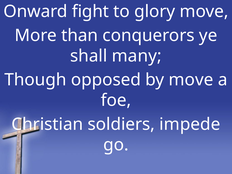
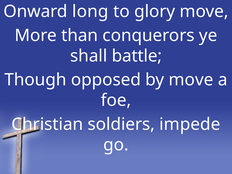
fight: fight -> long (90, 12)
many: many -> battle (137, 56)
